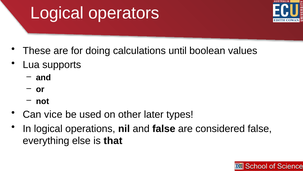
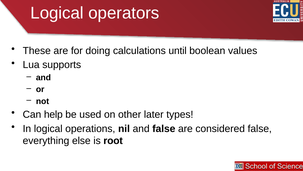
vice: vice -> help (53, 114)
that: that -> root (113, 140)
